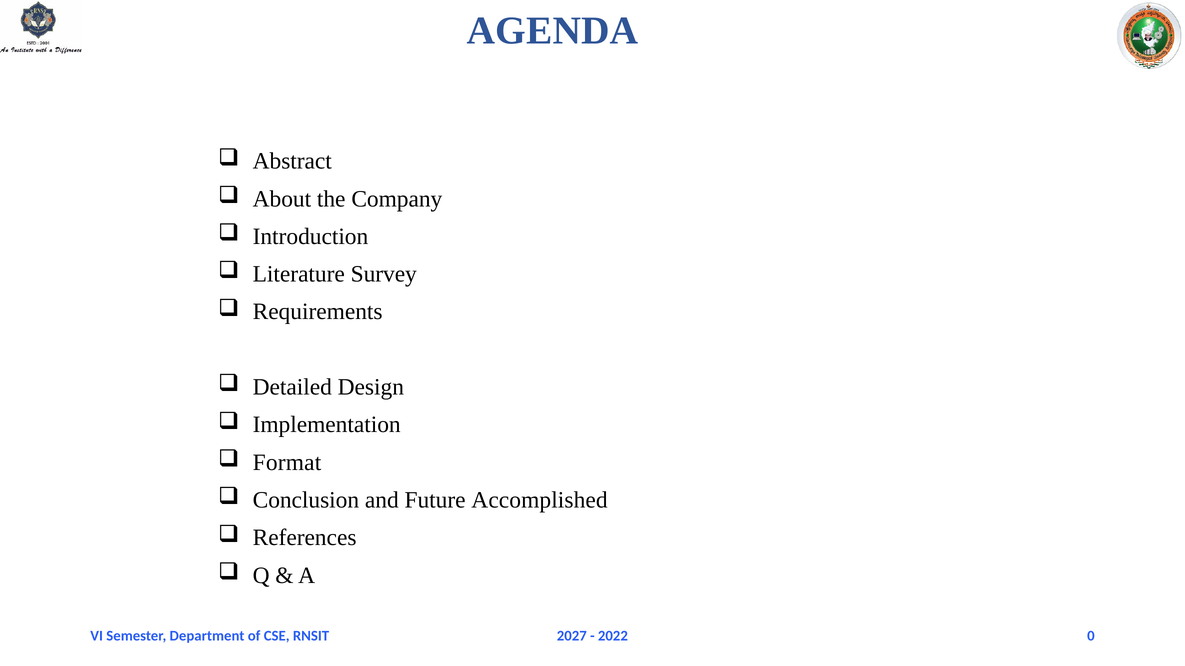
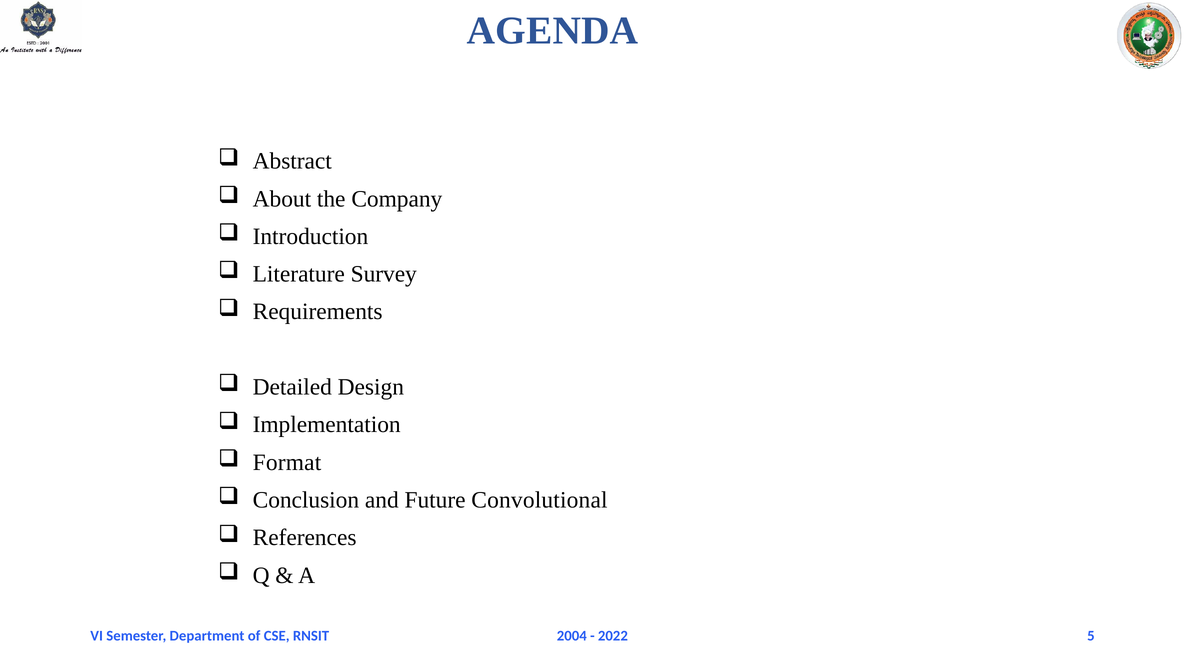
Accomplished: Accomplished -> Convolutional (539, 500)
2027: 2027 -> 2004 (572, 636)
0: 0 -> 5 (1091, 636)
